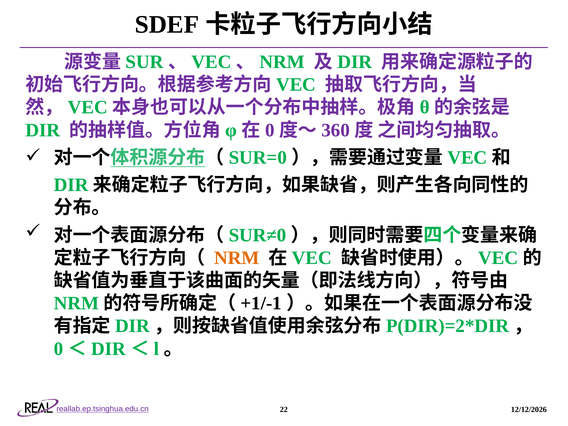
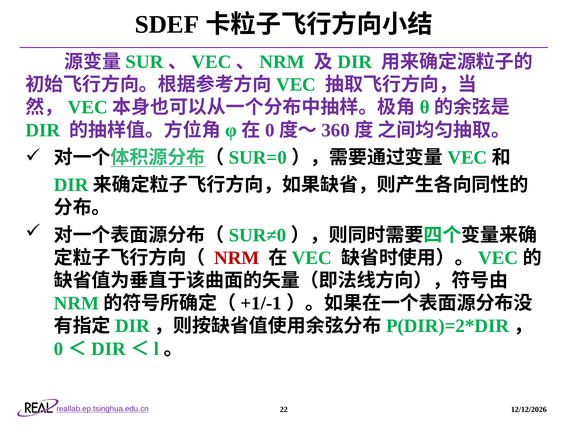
NRM colour: orange -> red (237, 258)
